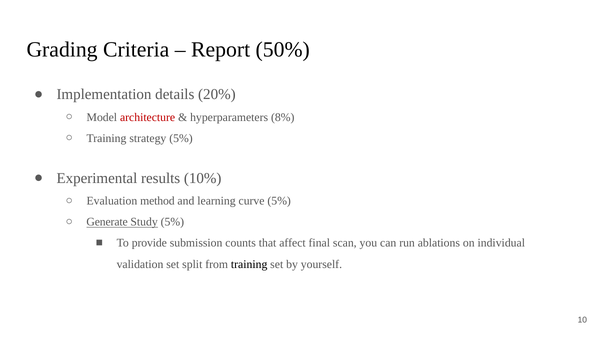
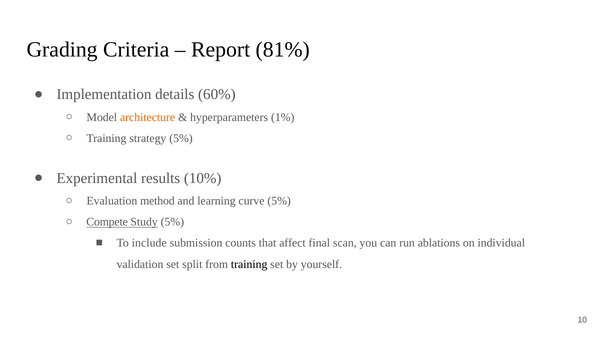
50%: 50% -> 81% (283, 50)
20%: 20% -> 60% (217, 95)
architecture colour: red -> orange (148, 117)
8%: 8% -> 1% (283, 117)
Generate: Generate -> Compete (107, 222)
provide: provide -> include (149, 243)
